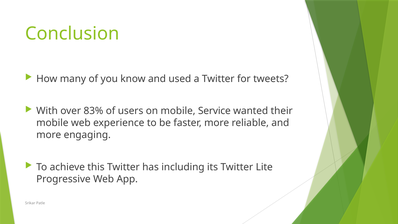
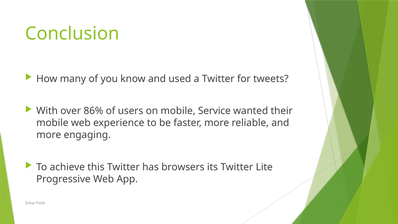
83%: 83% -> 86% (93, 111)
including: including -> browsers (183, 167)
